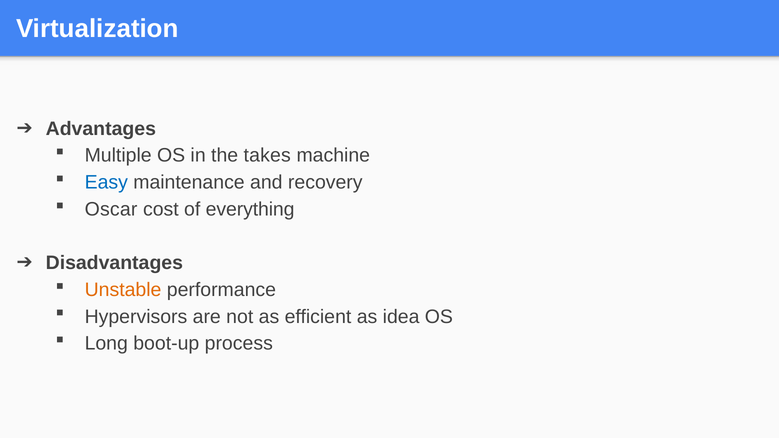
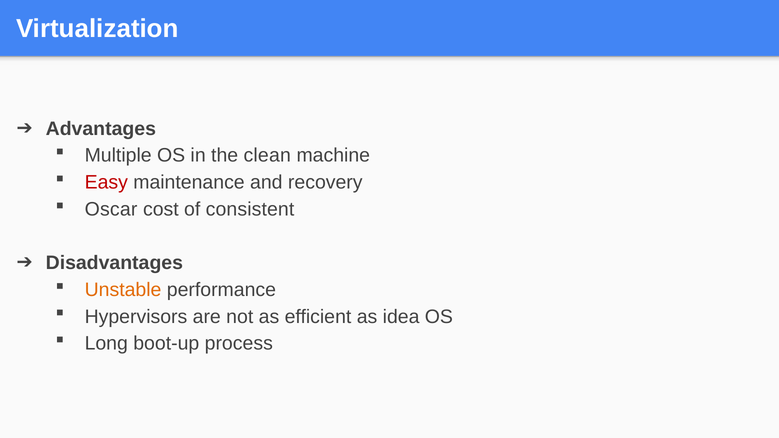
takes: takes -> clean (267, 156)
Easy colour: blue -> red (106, 182)
everything: everything -> consistent (250, 209)
